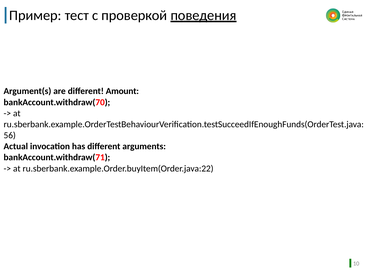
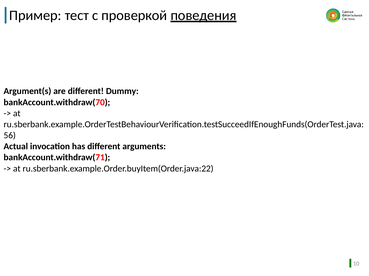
Amount: Amount -> Dummy (122, 91)
